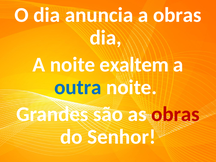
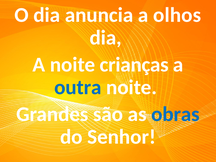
a obras: obras -> olhos (177, 15)
exaltem: exaltem -> crianças (134, 65)
obras colour: red -> blue (175, 114)
